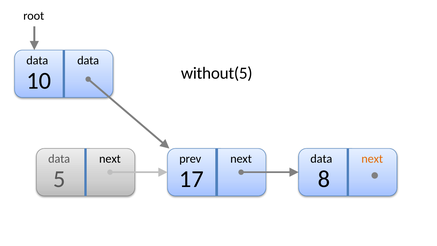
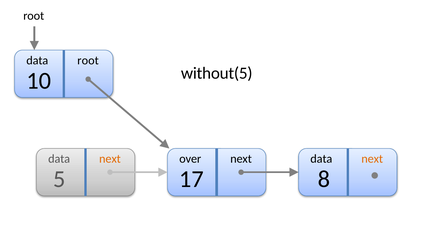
data data: data -> root (88, 60)
next colour: black -> orange (110, 159)
prev: prev -> over (190, 159)
